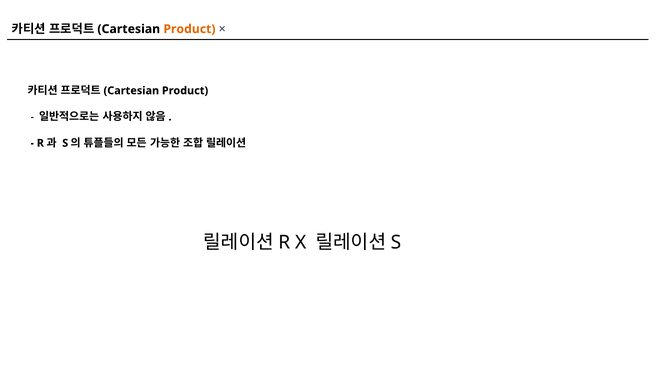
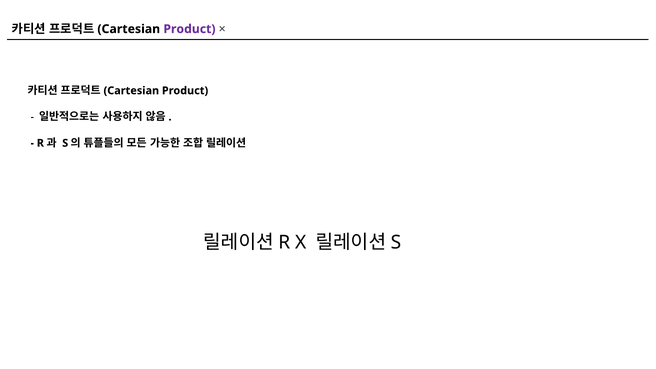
Product colour: orange -> purple (189, 29)
